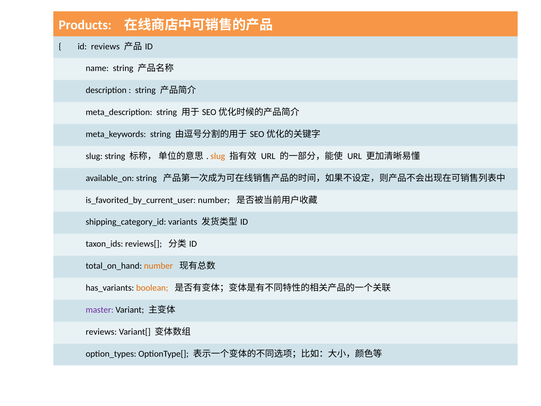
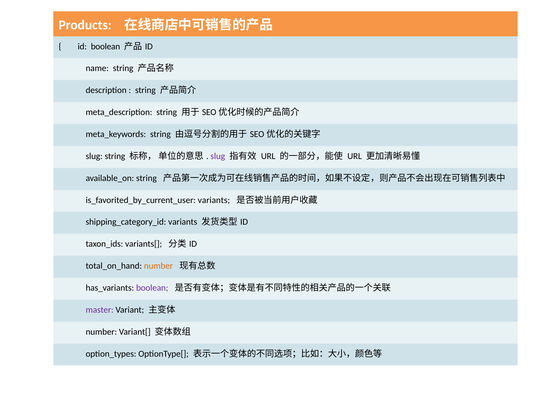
id reviews: reviews -> boolean (105, 46)
slug colour: orange -> purple (218, 156)
number: number -> variants (214, 200)
reviews[: reviews[ -> variants[ (144, 244)
boolean colour: orange -> purple (152, 288)
reviews: reviews -> number (101, 332)
